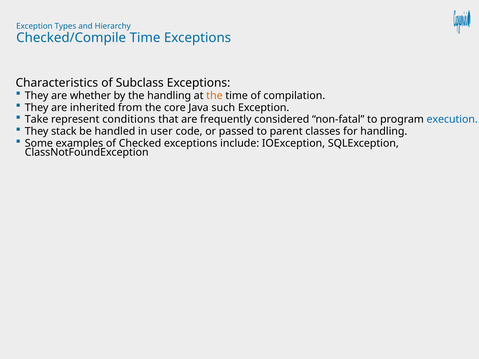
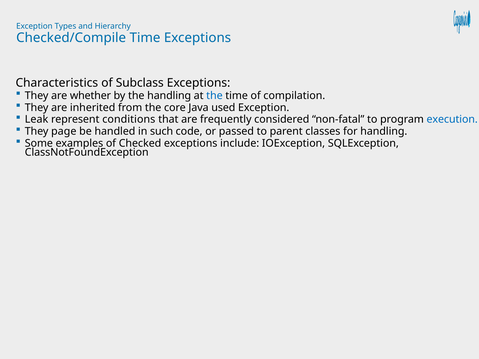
the colour: orange -> blue (214, 96)
such: such -> used (223, 108)
Take: Take -> Leak (37, 120)
stack: stack -> page (64, 132)
user: user -> such (162, 132)
